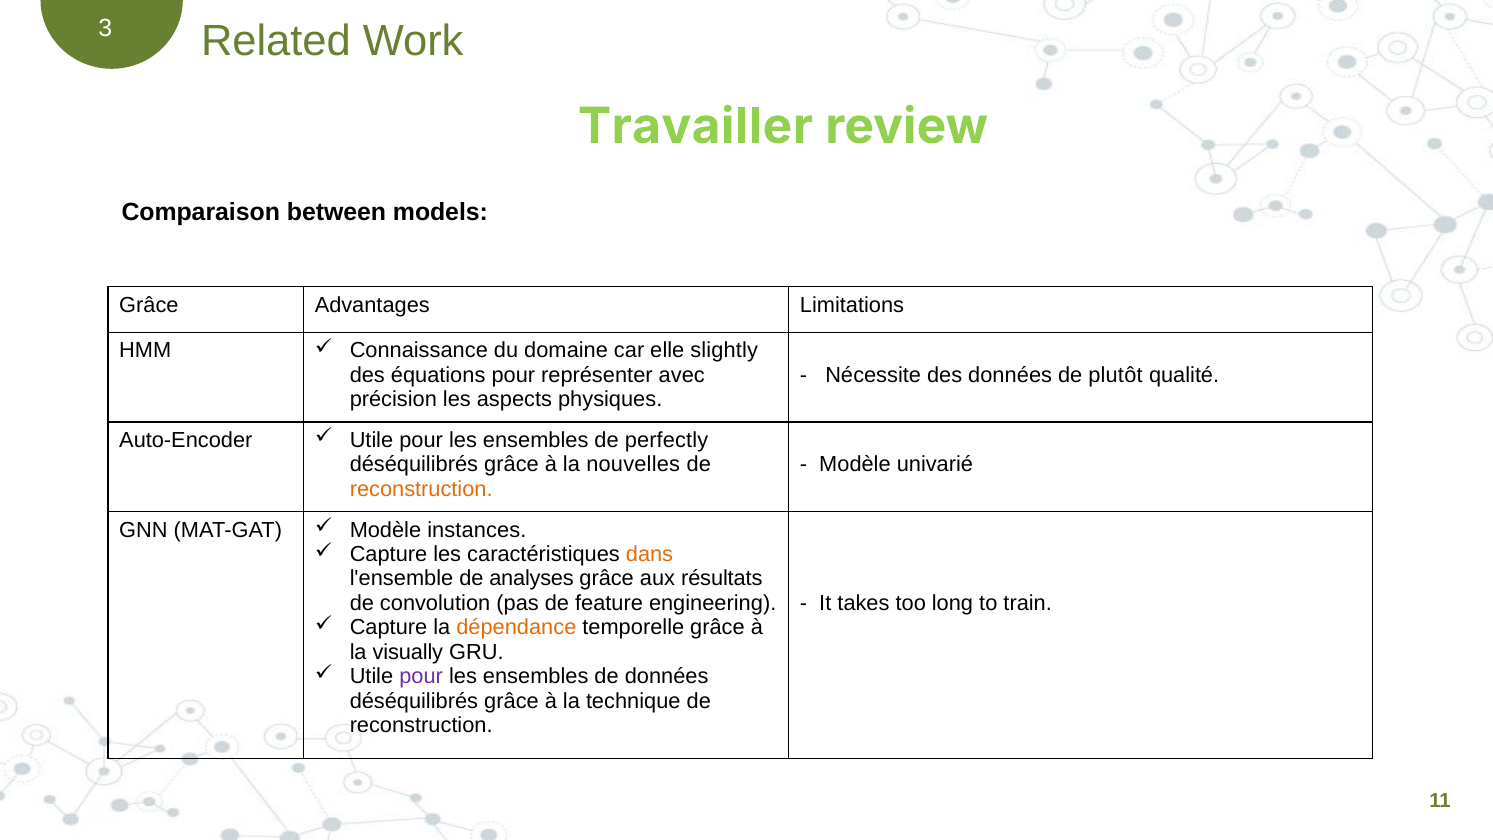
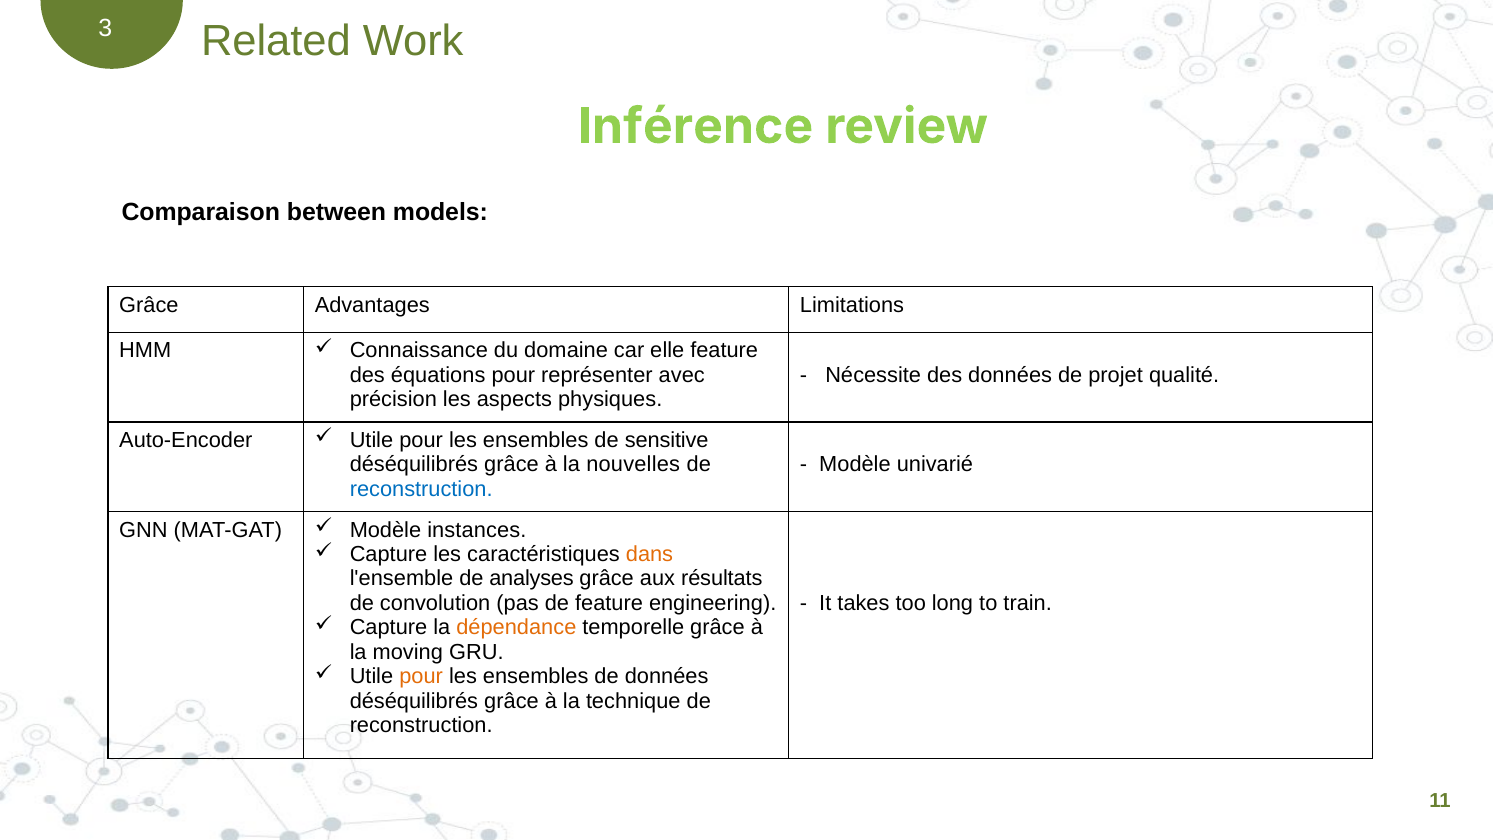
Travailler: Travailler -> Inférence (696, 126)
elle slightly: slightly -> feature (724, 350)
plutôt: plutôt -> projet (1116, 375)
perfectly: perfectly -> sensitive (667, 440)
reconstruction colour: orange -> blue (421, 489)
visually: visually -> moving (408, 652)
pour colour: purple -> orange (421, 677)
